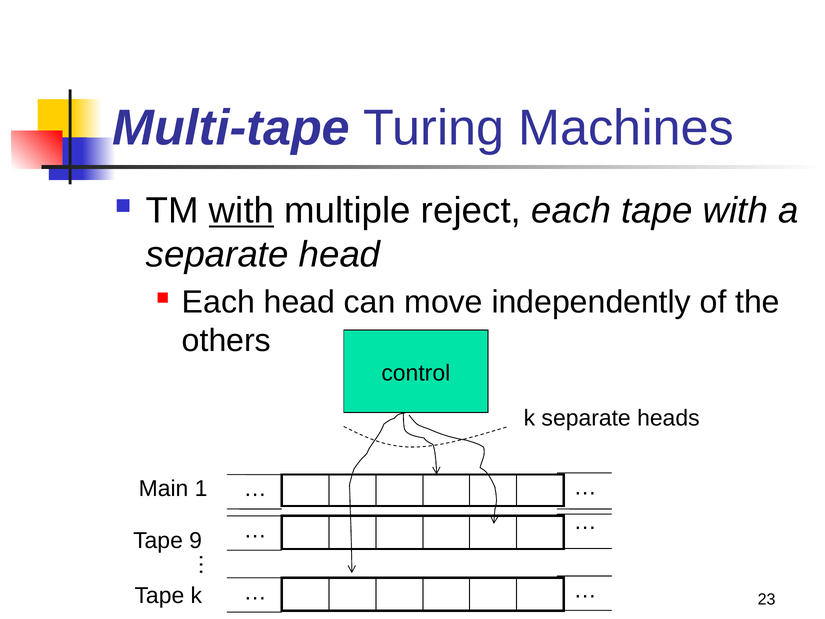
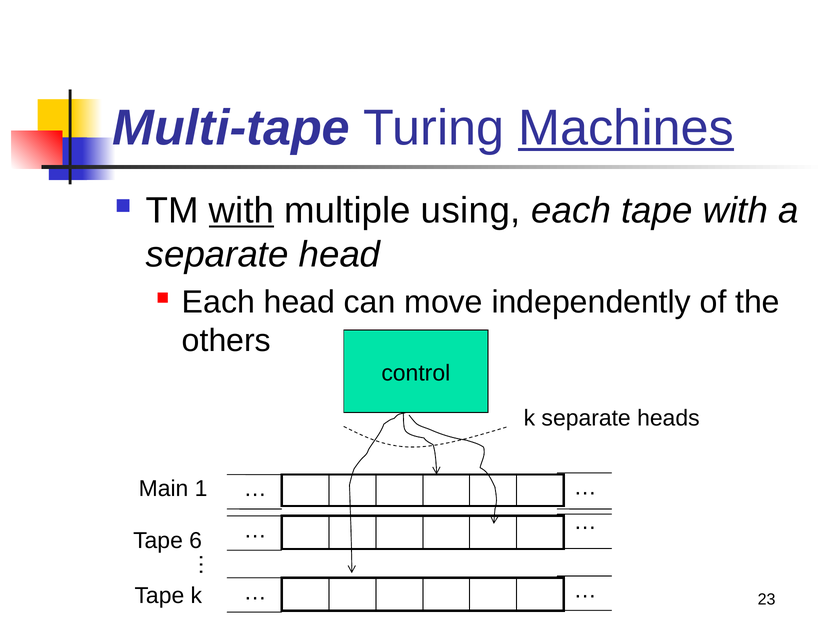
Machines underline: none -> present (626, 128)
reject: reject -> using (471, 211)
9: 9 -> 6 (196, 541)
